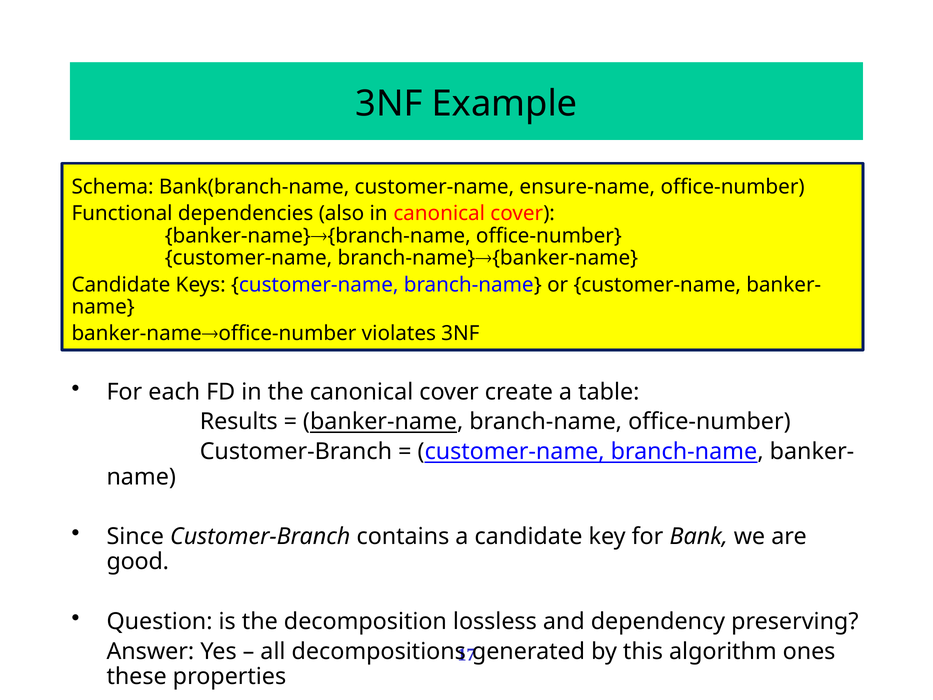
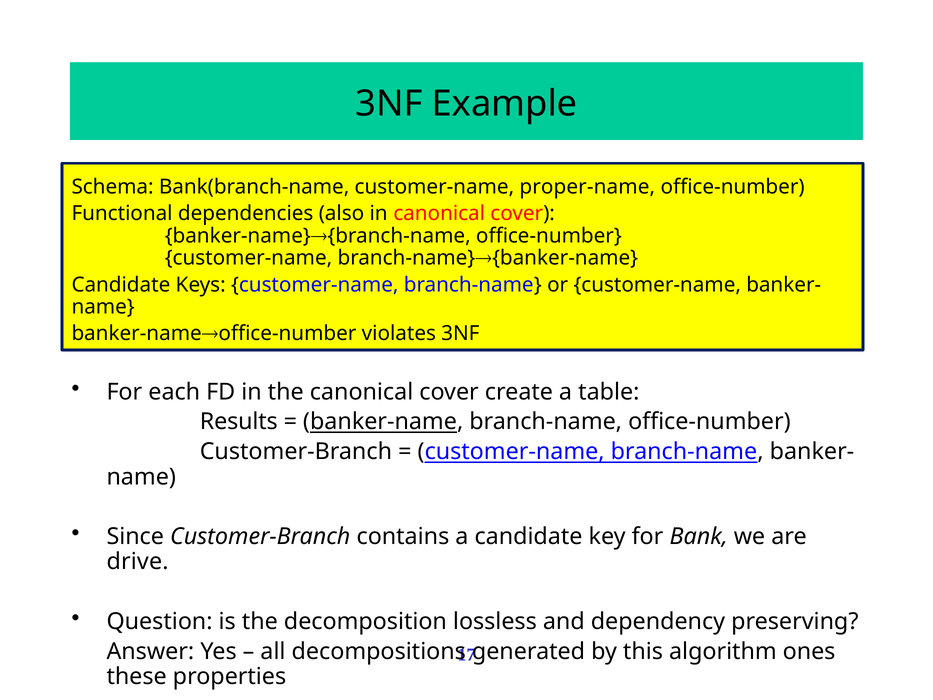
ensure-name: ensure-name -> proper-name (587, 187)
good: good -> drive (138, 562)
